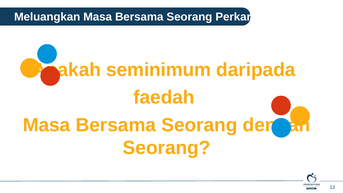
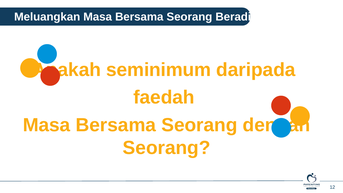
Perkara: Perkara -> Beradik (236, 17)
